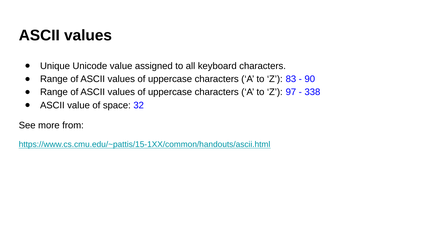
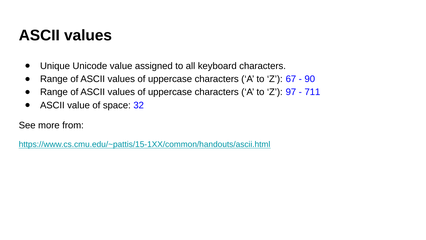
83: 83 -> 67 (291, 79)
338: 338 -> 711 (312, 92)
